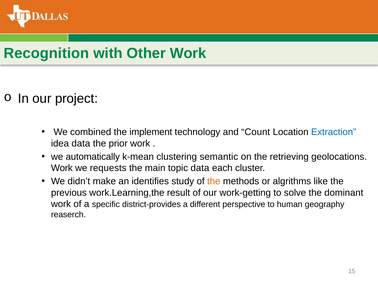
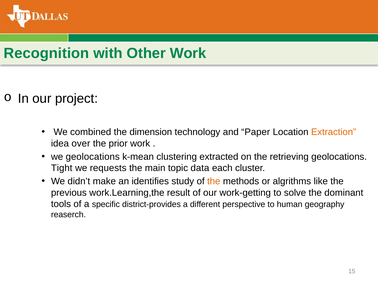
implement: implement -> dimension (151, 132)
Count: Count -> Paper (256, 132)
Extraction colour: blue -> orange (334, 132)
idea data: data -> over (81, 143)
we automatically: automatically -> geolocations (93, 156)
semantic: semantic -> extracted (219, 156)
Work: Work -> Tight (62, 168)
work: work -> tools (61, 204)
